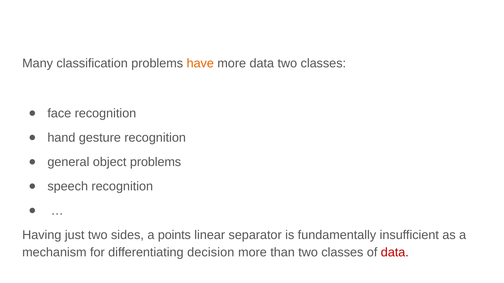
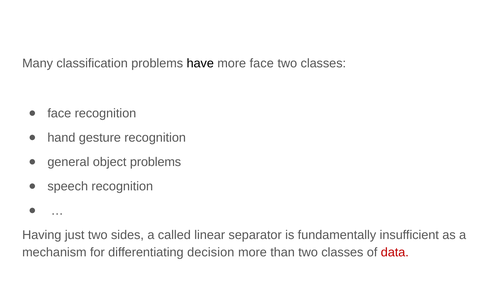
have colour: orange -> black (200, 63)
more data: data -> face (262, 63)
points: points -> called (174, 235)
